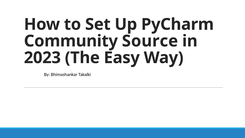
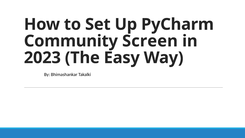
Source: Source -> Screen (150, 41)
